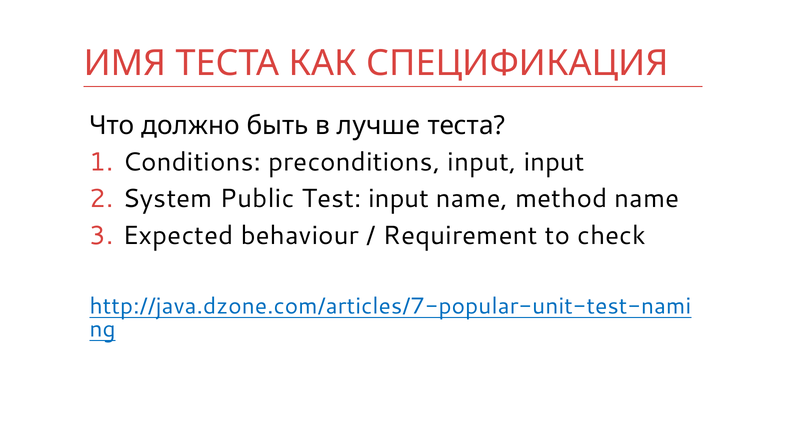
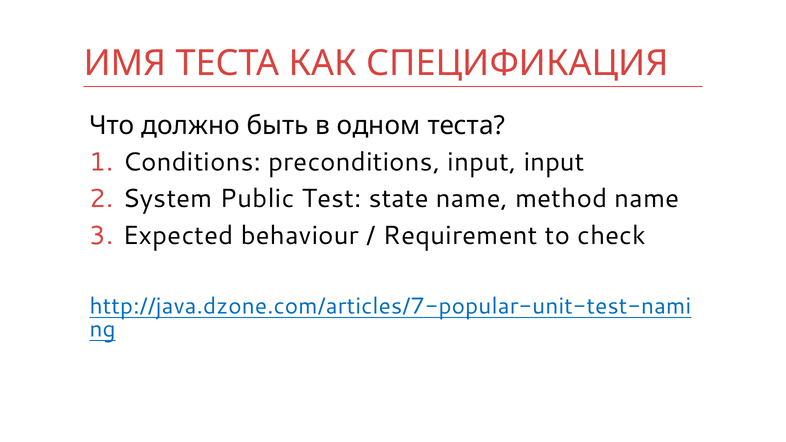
лучше: лучше -> одном (379, 125)
Test input: input -> state (399, 199)
